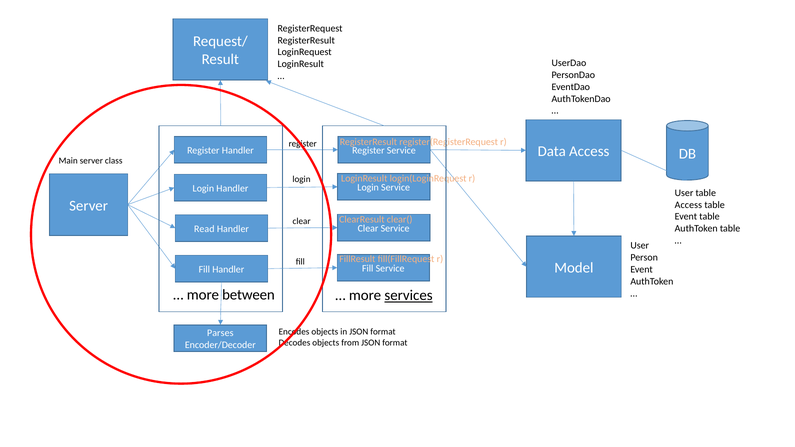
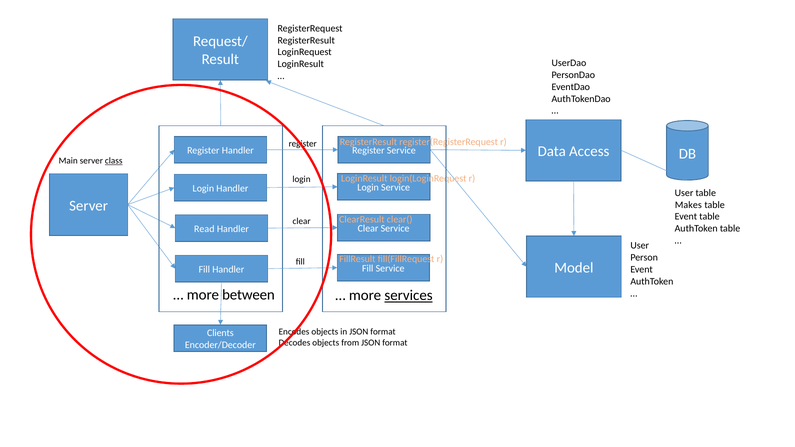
class underline: none -> present (114, 161)
Access: Access -> Makes (688, 205)
Parses: Parses -> Clients (220, 333)
